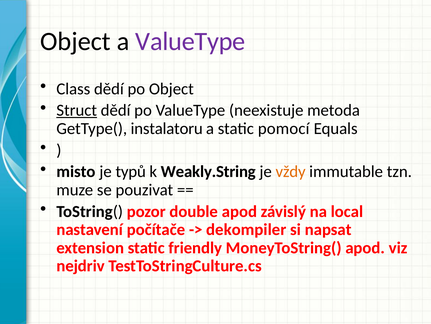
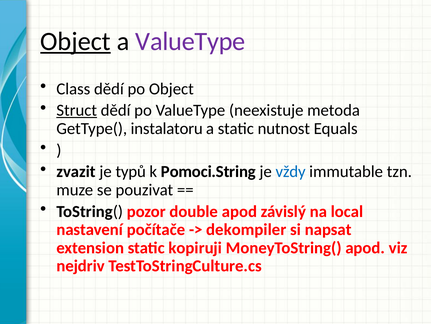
Object underline: none -> present (76, 41)
pomocí: pomocí -> nutnost (284, 128)
misto: misto -> zvazit (76, 171)
Weakly.String: Weakly.String -> Pomoci.String (208, 171)
vždy colour: orange -> blue (291, 171)
friendly: friendly -> kopiruji (195, 247)
